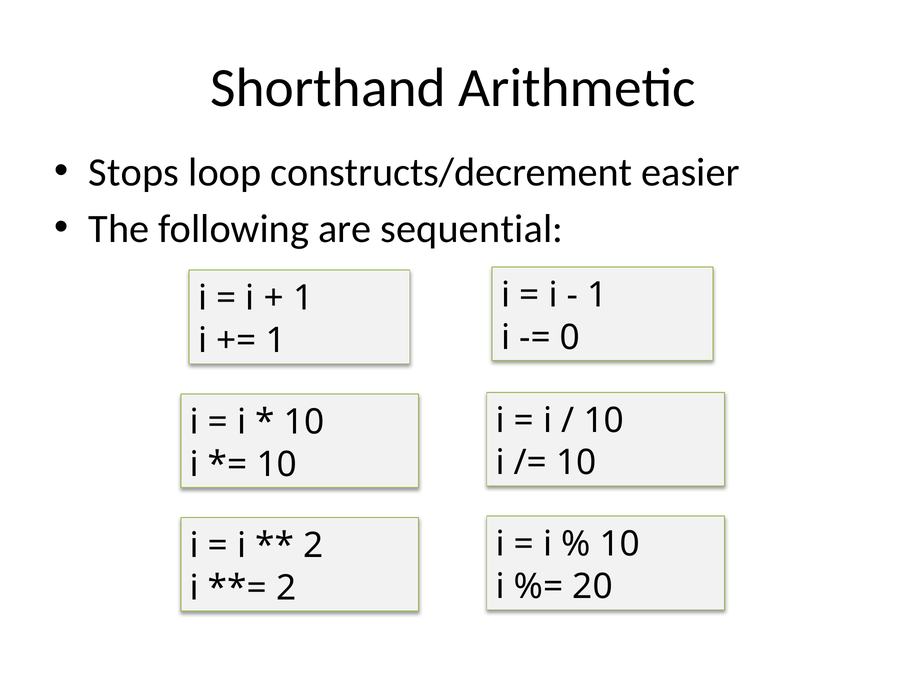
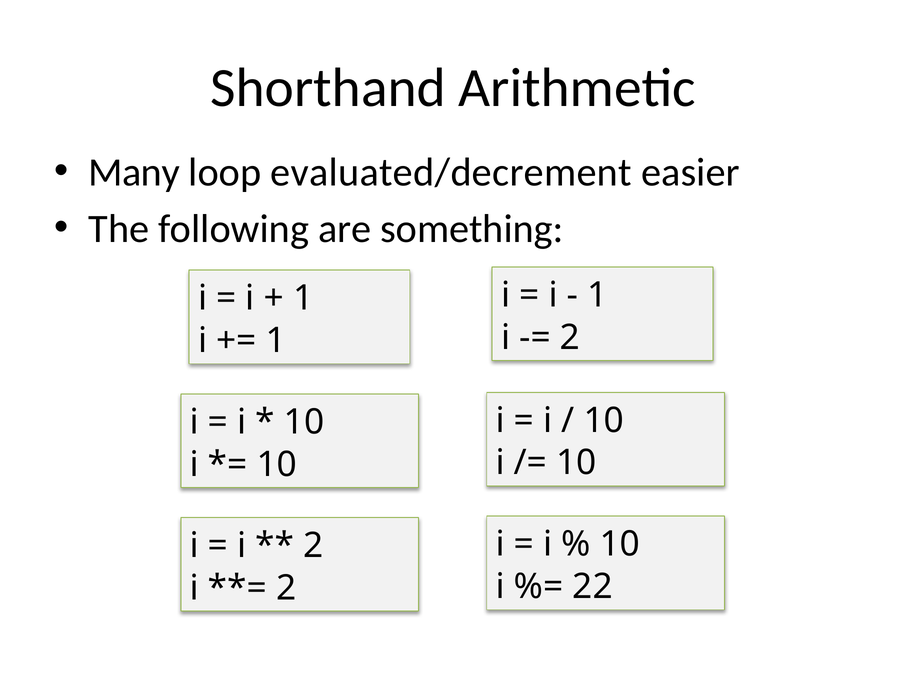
Stops: Stops -> Many (134, 172)
constructs/decrement: constructs/decrement -> evaluated/decrement (451, 172)
sequential: sequential -> something (472, 229)
0: 0 -> 2 (570, 338)
20: 20 -> 22 (593, 587)
